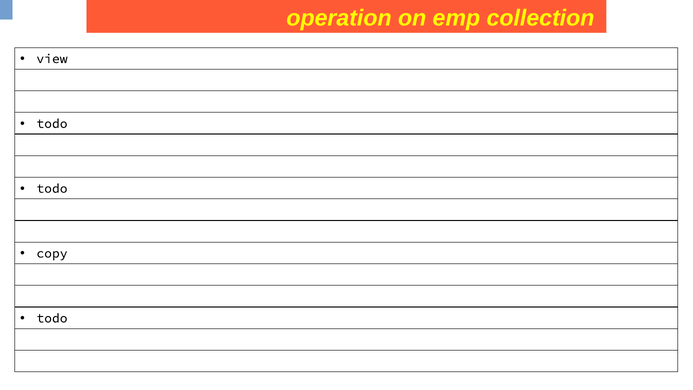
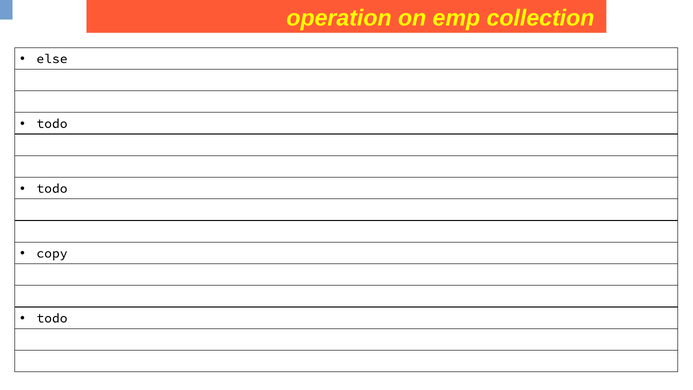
view: view -> else (52, 59)
